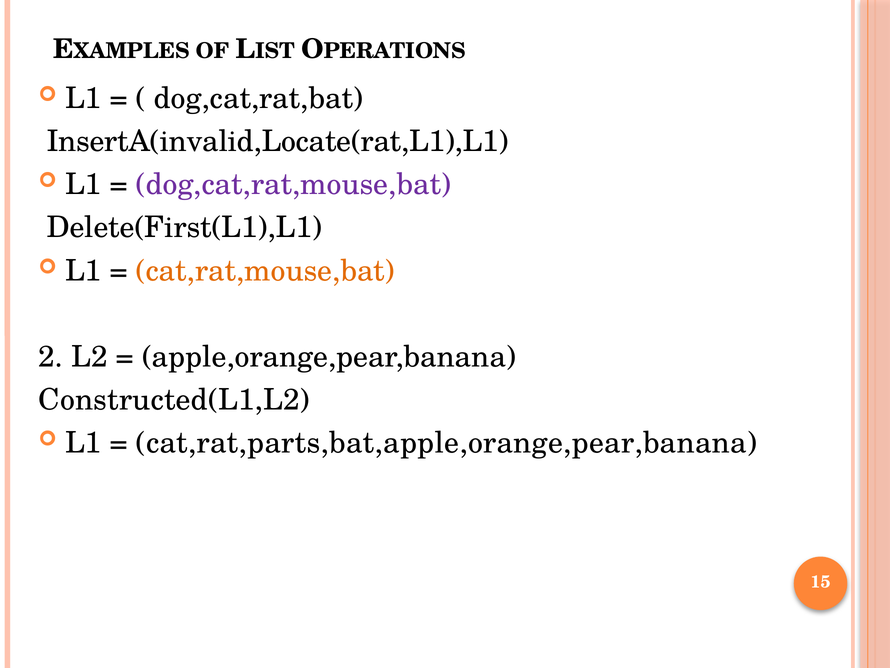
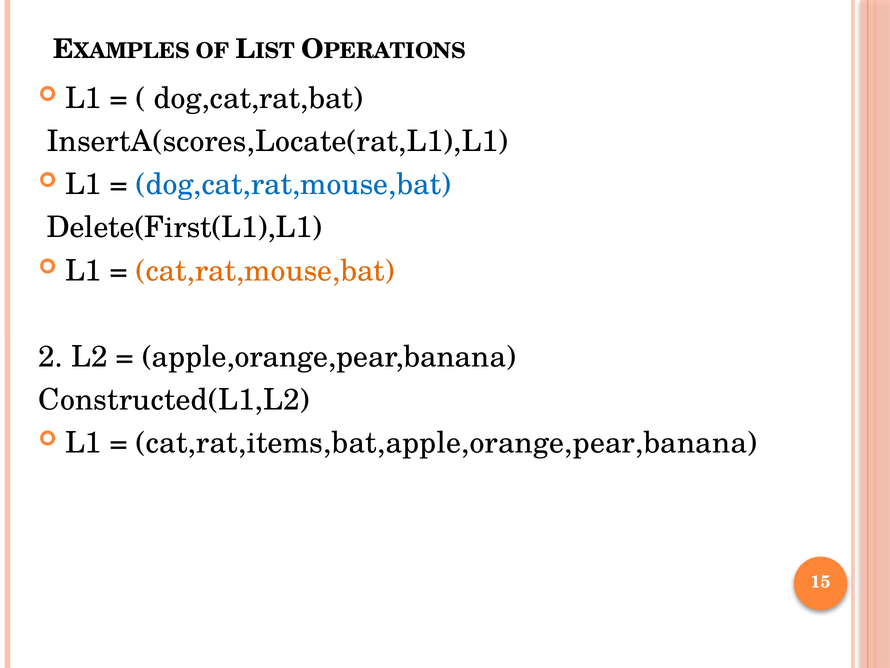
InsertA(invalid,Locate(rat,L1),L1: InsertA(invalid,Locate(rat,L1),L1 -> InsertA(scores,Locate(rat,L1),L1 (277, 141)
dog,cat,rat,mouse,bat colour: purple -> blue (293, 184)
cat,rat,parts,bat,apple,orange,pear,banana: cat,rat,parts,bat,apple,orange,pear,banana -> cat,rat,items,bat,apple,orange,pear,banana (446, 443)
